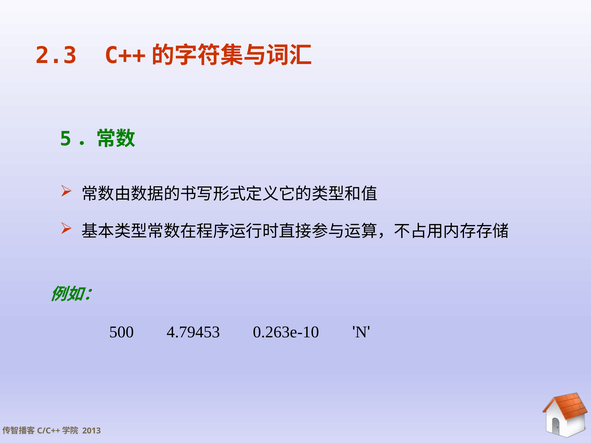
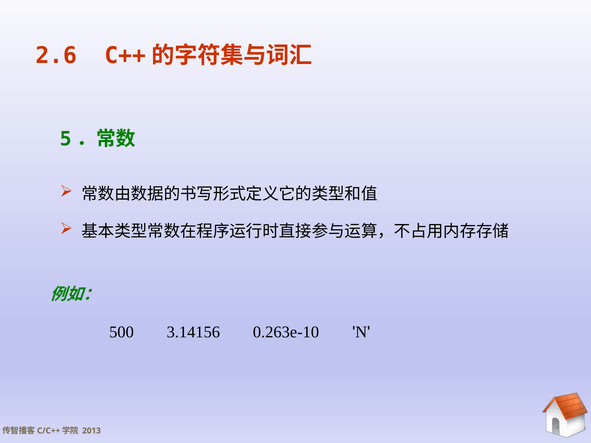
2.3: 2.3 -> 2.6 (56, 56)
4.79453: 4.79453 -> 3.14156 (193, 332)
